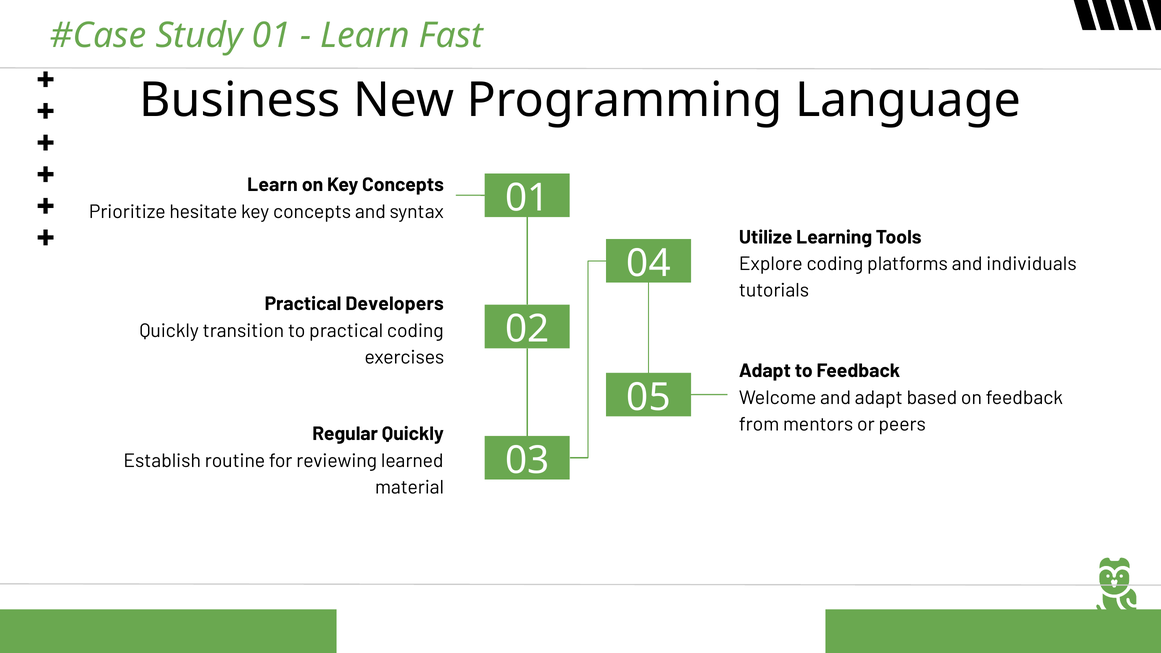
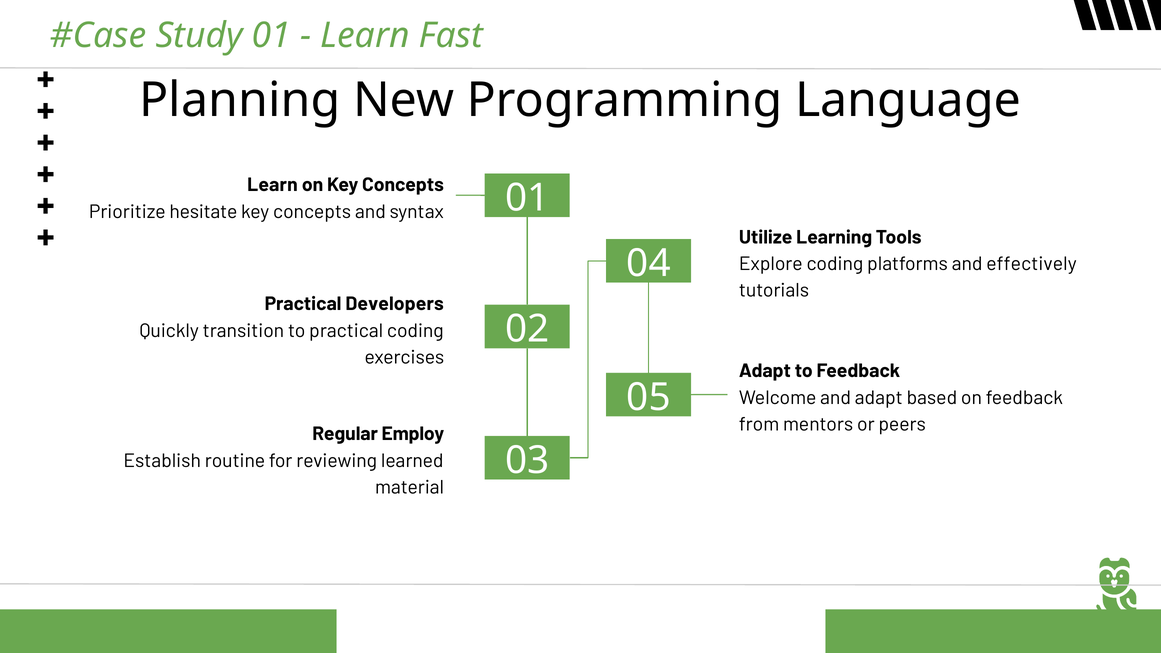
Business: Business -> Planning (240, 101)
individuals: individuals -> effectively (1031, 264)
Regular Quickly: Quickly -> Employ (413, 434)
